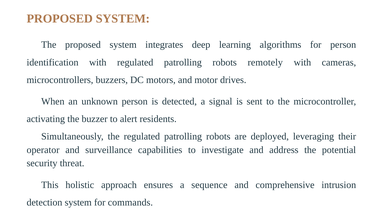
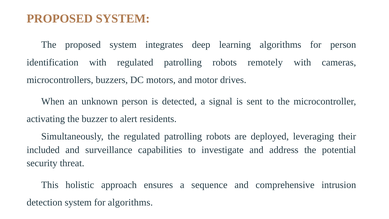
operator: operator -> included (43, 150)
for commands: commands -> algorithms (130, 202)
